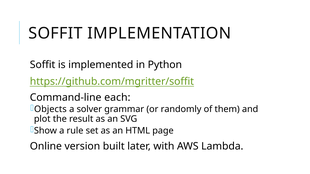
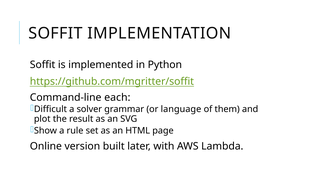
Objects: Objects -> Difficult (50, 109)
randomly: randomly -> language (181, 109)
